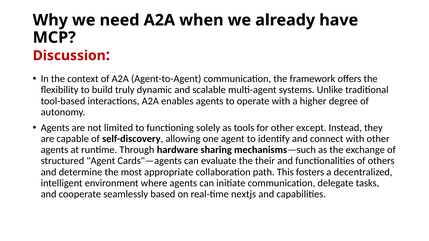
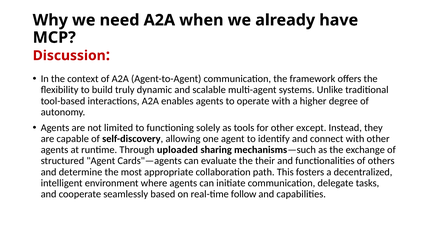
hardware: hardware -> uploaded (177, 150)
nextjs: nextjs -> follow (244, 194)
